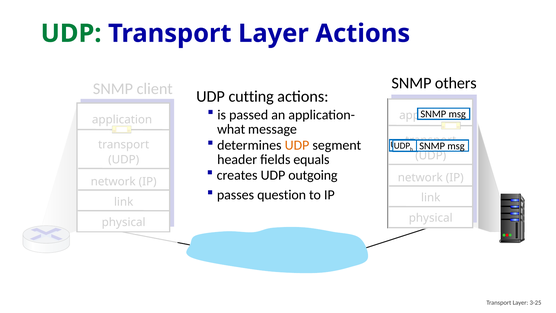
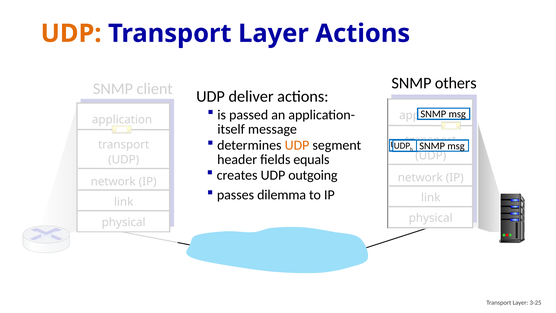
UDP colour: green -> orange (71, 33)
cutting: cutting -> deliver (251, 96)
what: what -> itself (231, 129)
question: question -> dilemma (282, 195)
